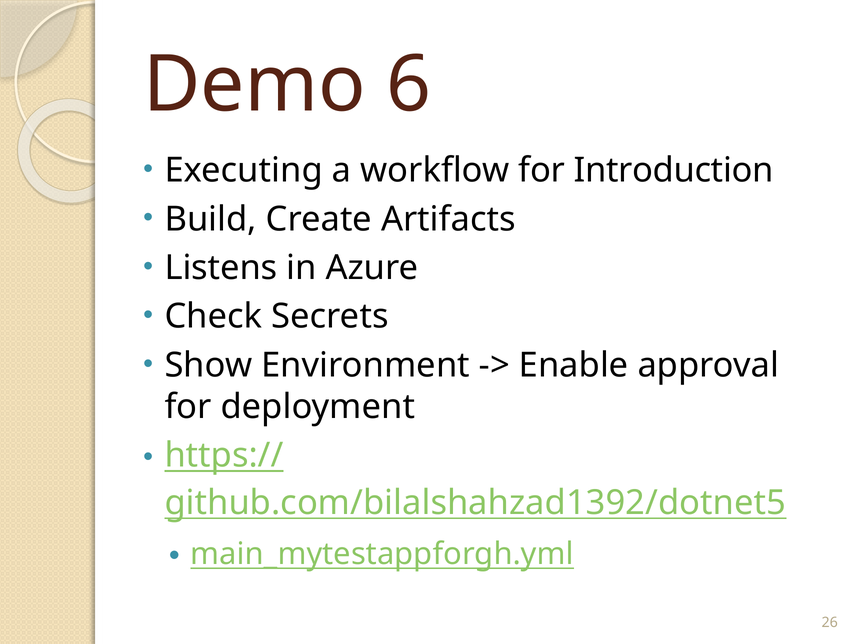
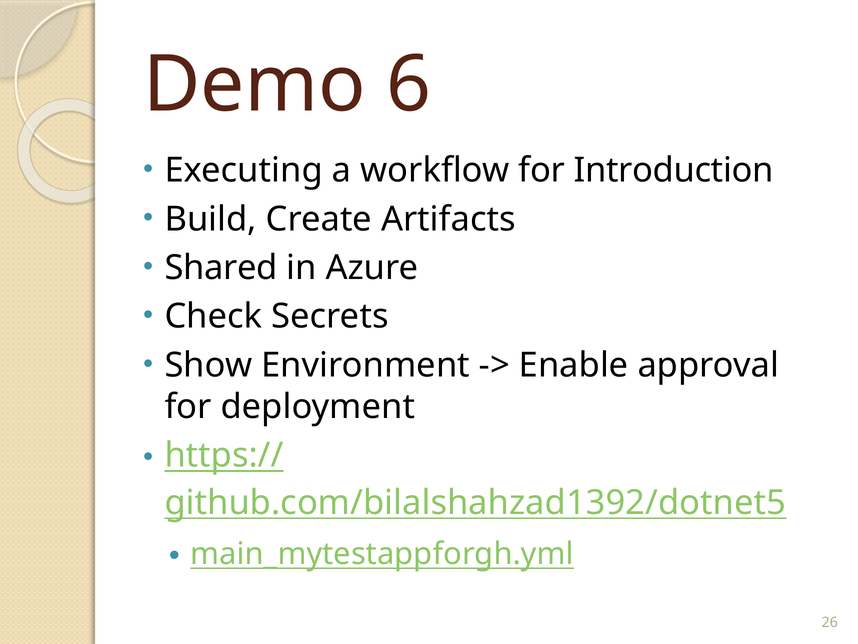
Listens: Listens -> Shared (221, 268)
